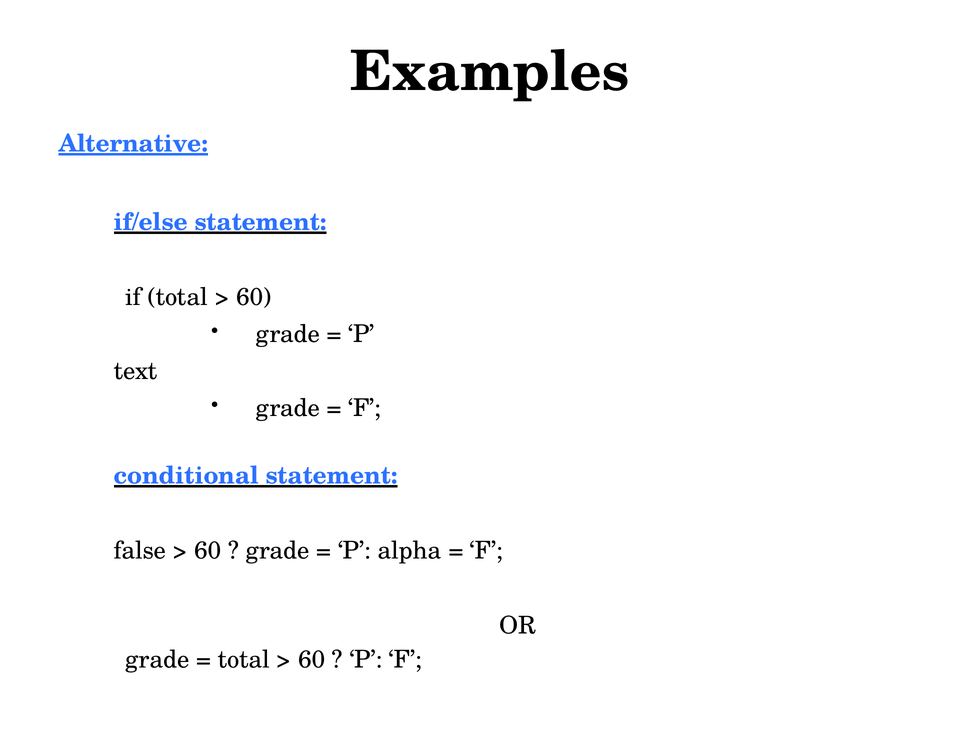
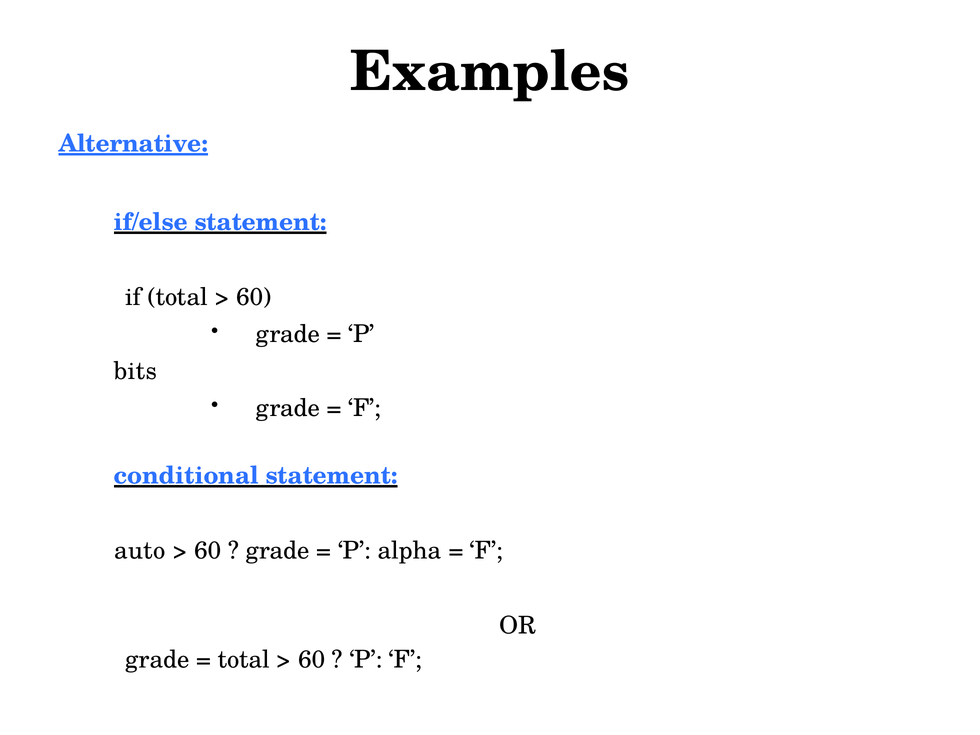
text: text -> bits (135, 371)
false: false -> auto (140, 551)
